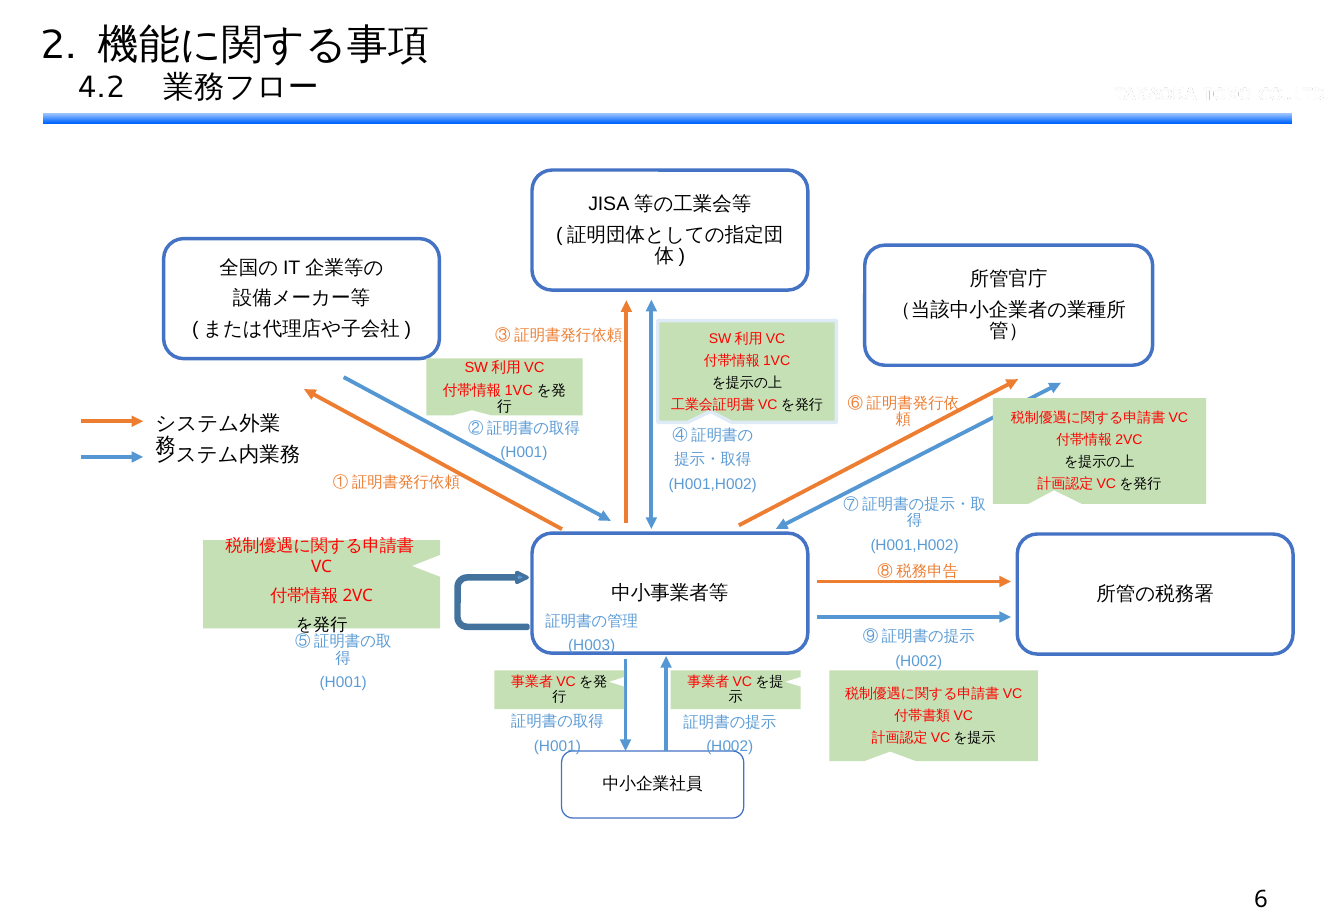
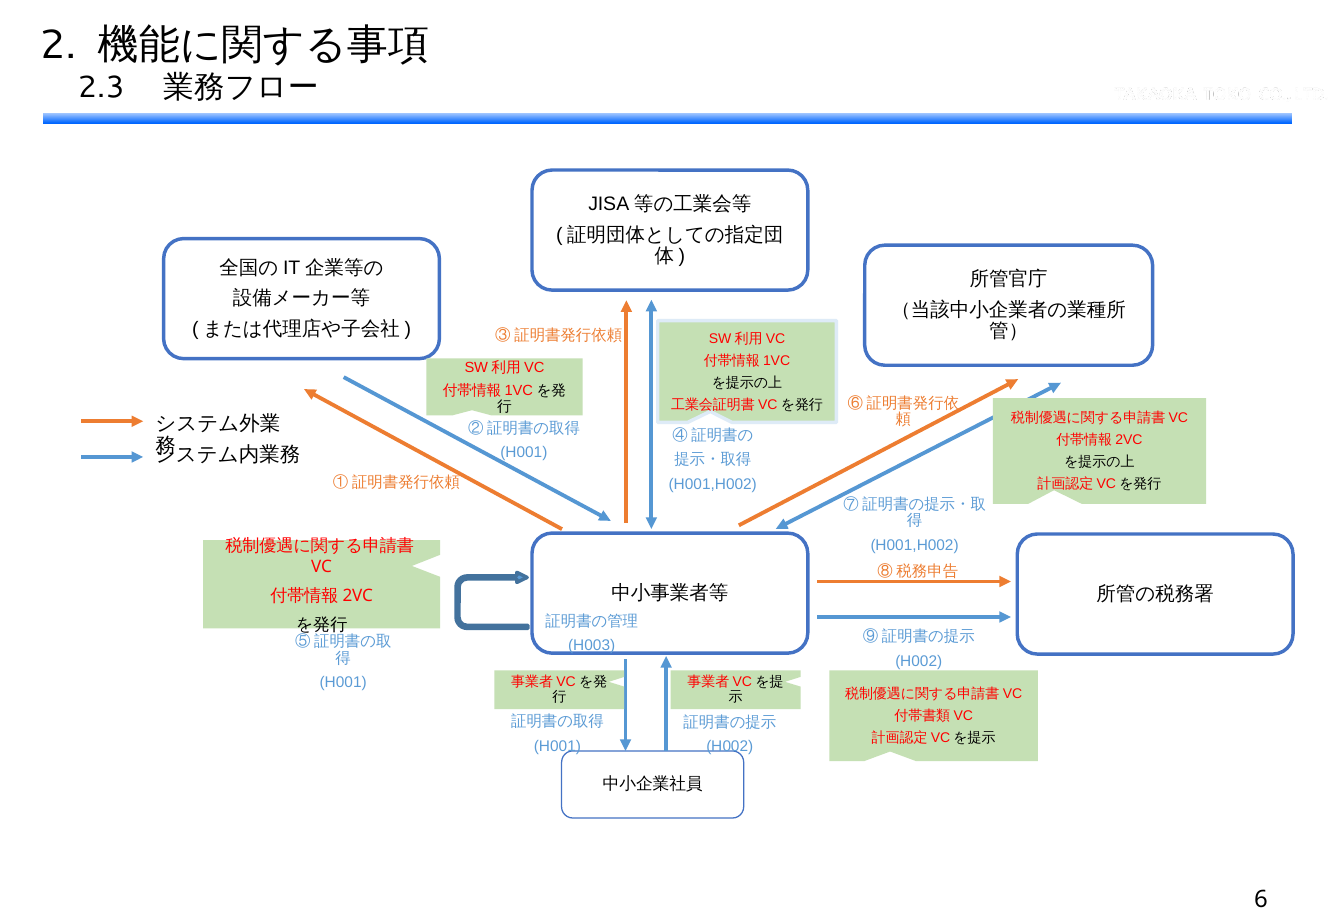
4.2: 4.2 -> 2.3 (101, 87)
